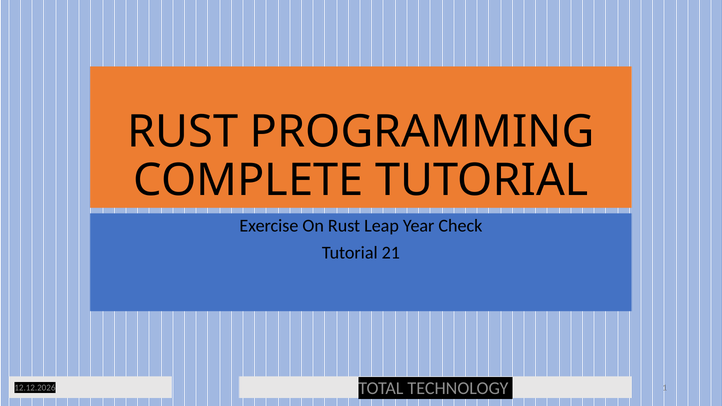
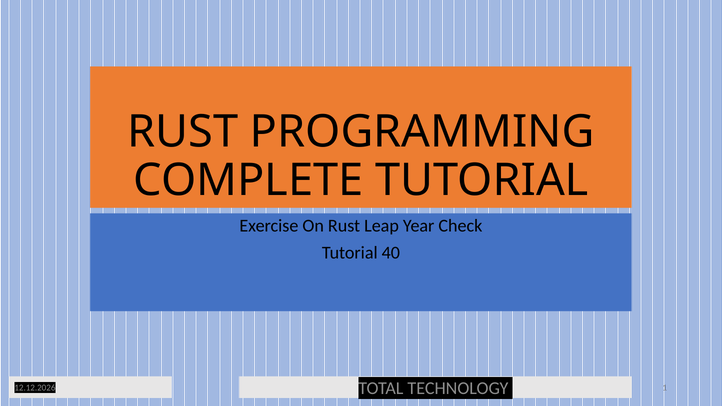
21: 21 -> 40 (391, 253)
